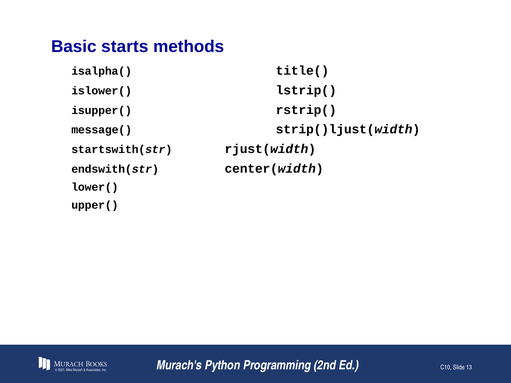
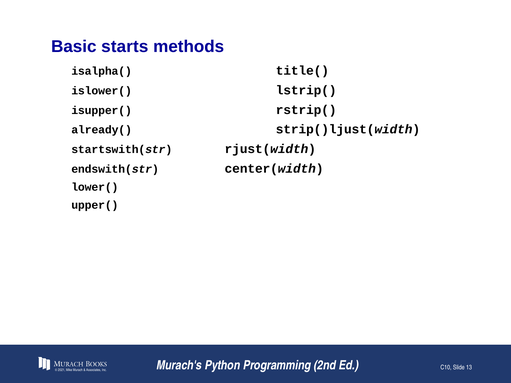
message(: message( -> already( (102, 130)
